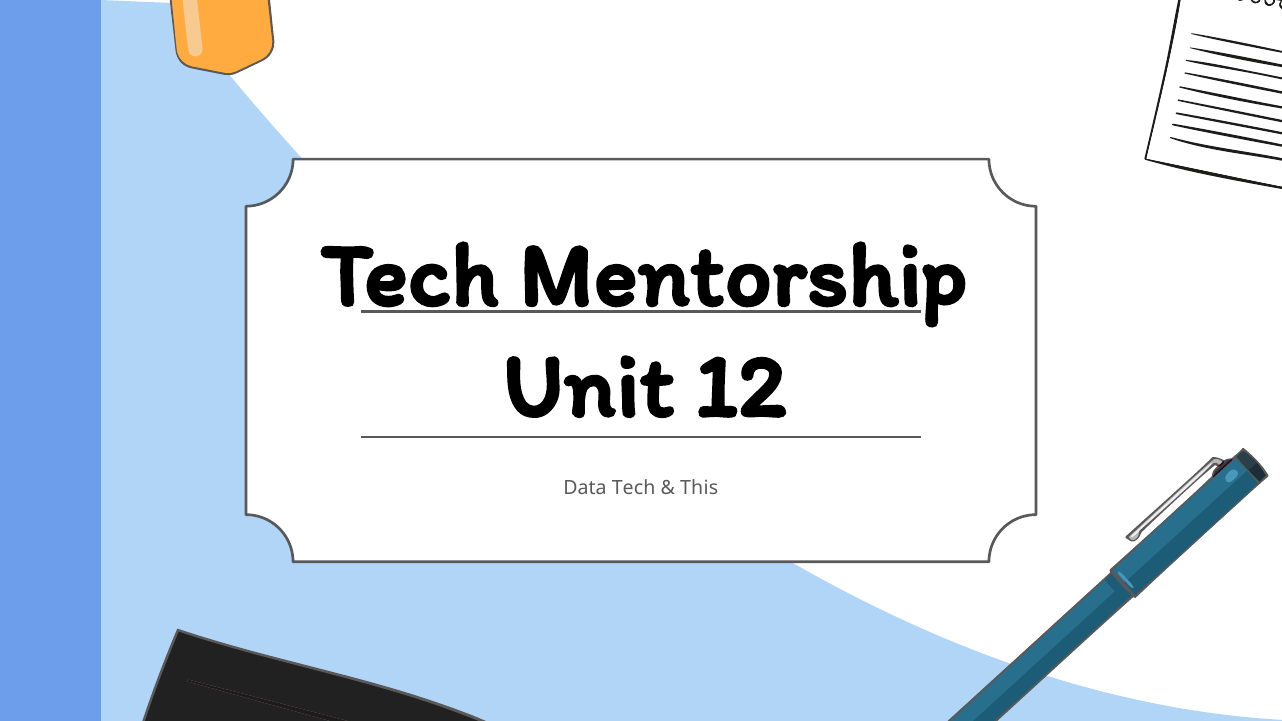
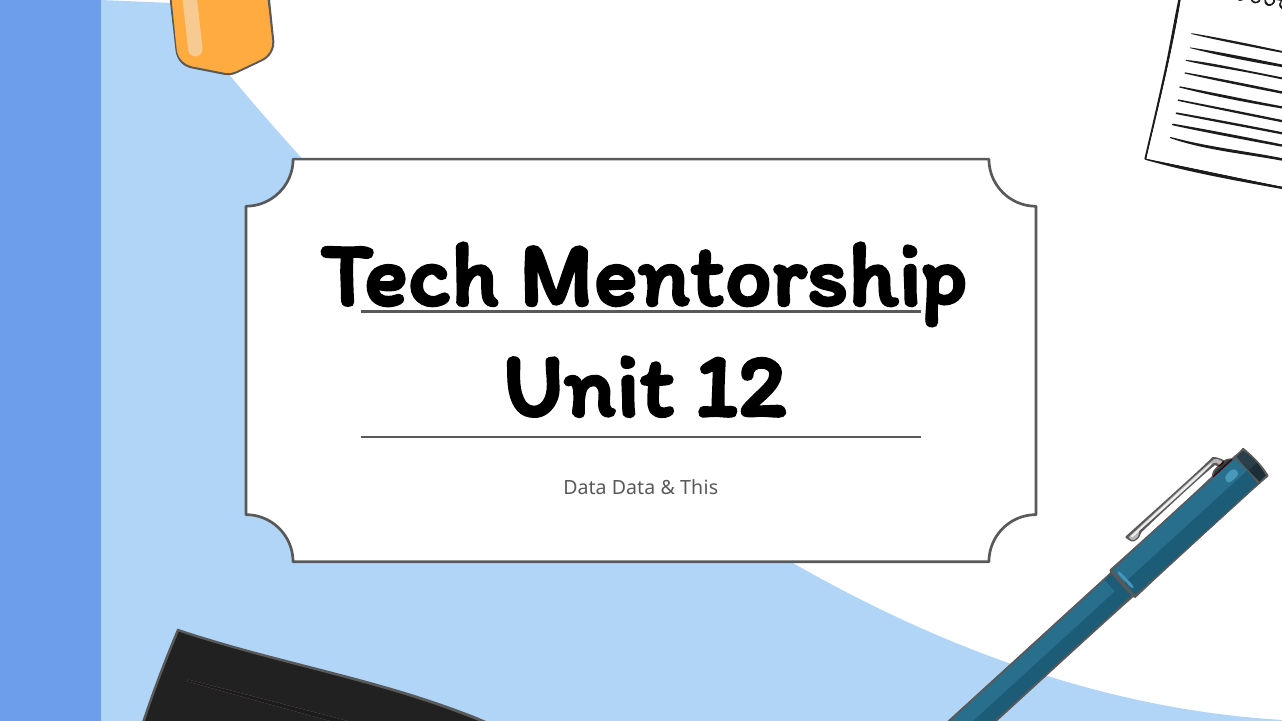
Data Tech: Tech -> Data (634, 488)
